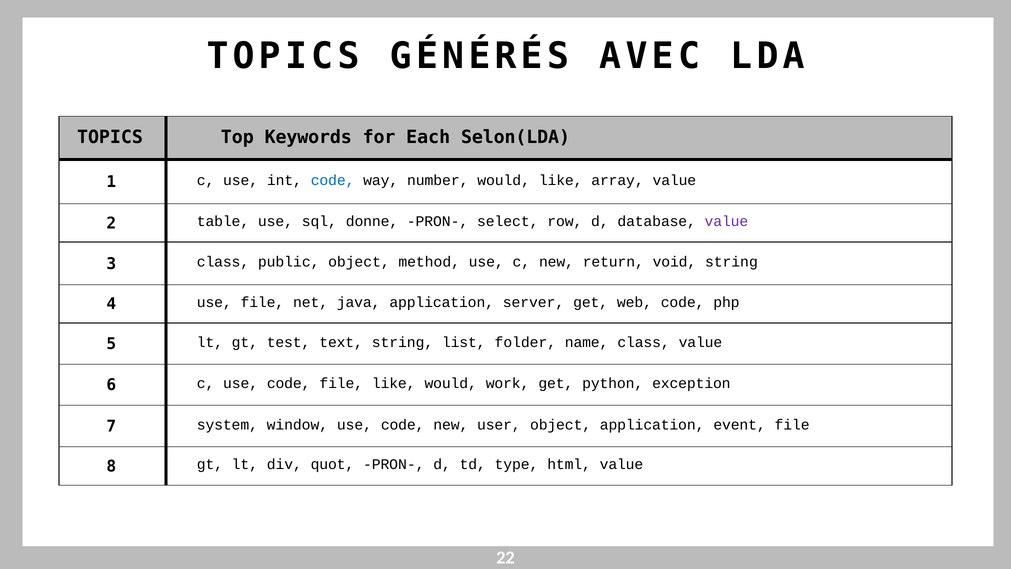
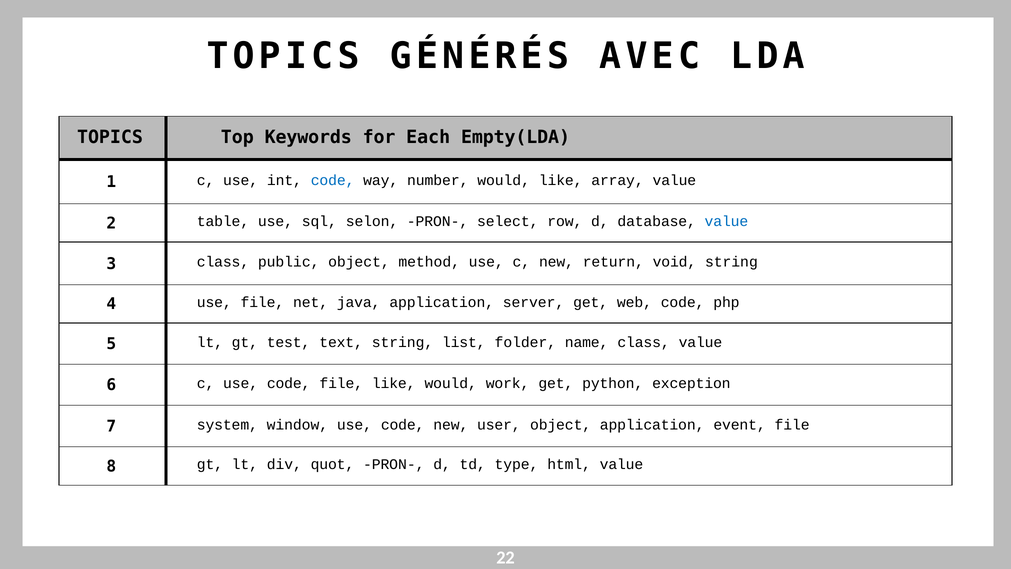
Selon(LDA: Selon(LDA -> Empty(LDA (516, 137)
donne: donne -> selon (372, 222)
value colour: purple -> blue (726, 222)
